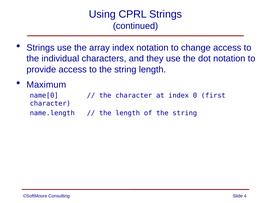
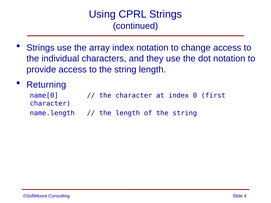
Maximum: Maximum -> Returning (46, 85)
